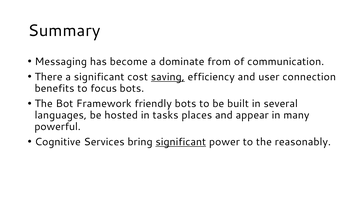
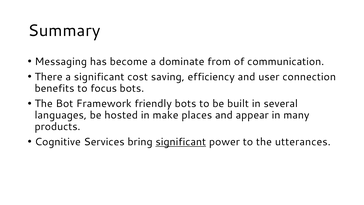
saving underline: present -> none (168, 77)
tasks: tasks -> make (166, 115)
powerful: powerful -> products (58, 126)
reasonably: reasonably -> utterances (303, 142)
